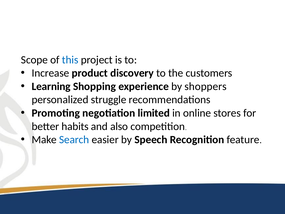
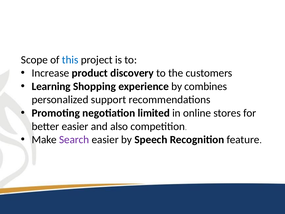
shoppers: shoppers -> combines (206, 86)
struggle: struggle -> support (109, 100)
better habits: habits -> easier (75, 126)
Search colour: blue -> purple (74, 140)
